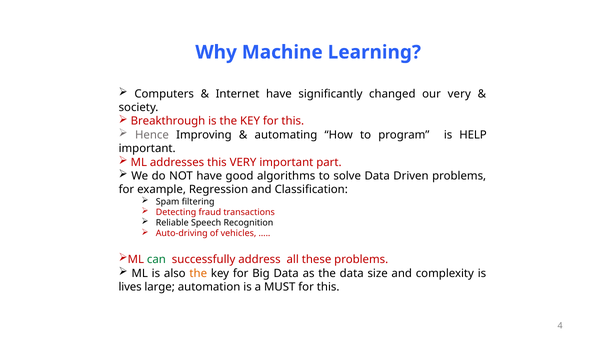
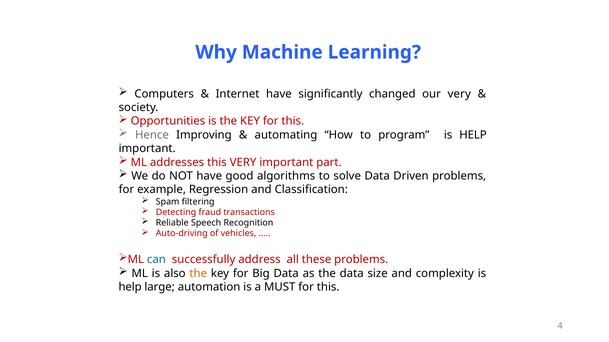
Breakthrough: Breakthrough -> Opportunities (168, 121)
can colour: green -> blue (156, 260)
lives: lives -> help (130, 287)
